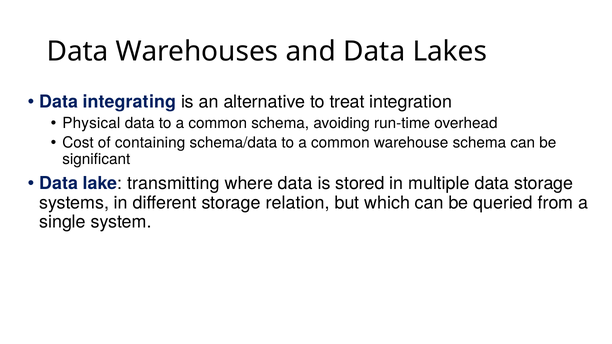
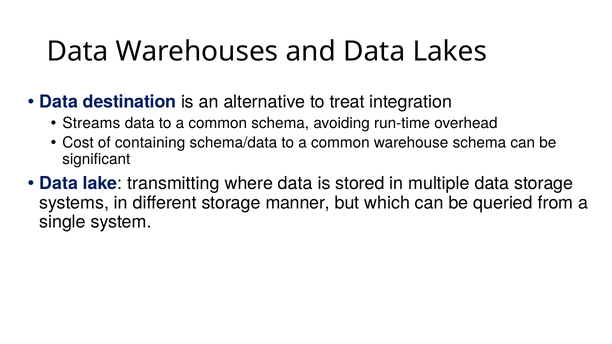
integrating: integrating -> destination (130, 102)
Physical: Physical -> Streams (91, 123)
relation: relation -> manner (298, 203)
